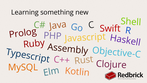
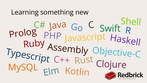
Swift colour: red -> green (110, 28)
